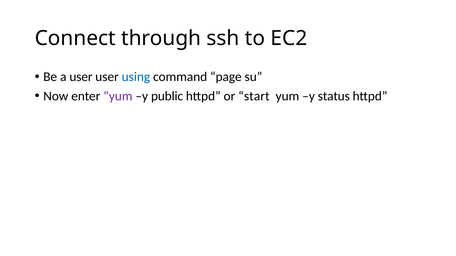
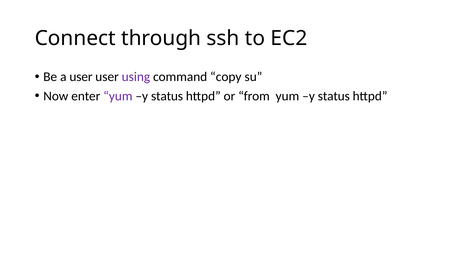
using colour: blue -> purple (136, 77)
page: page -> copy (226, 77)
public: public -> status (167, 96)
start: start -> from (254, 96)
